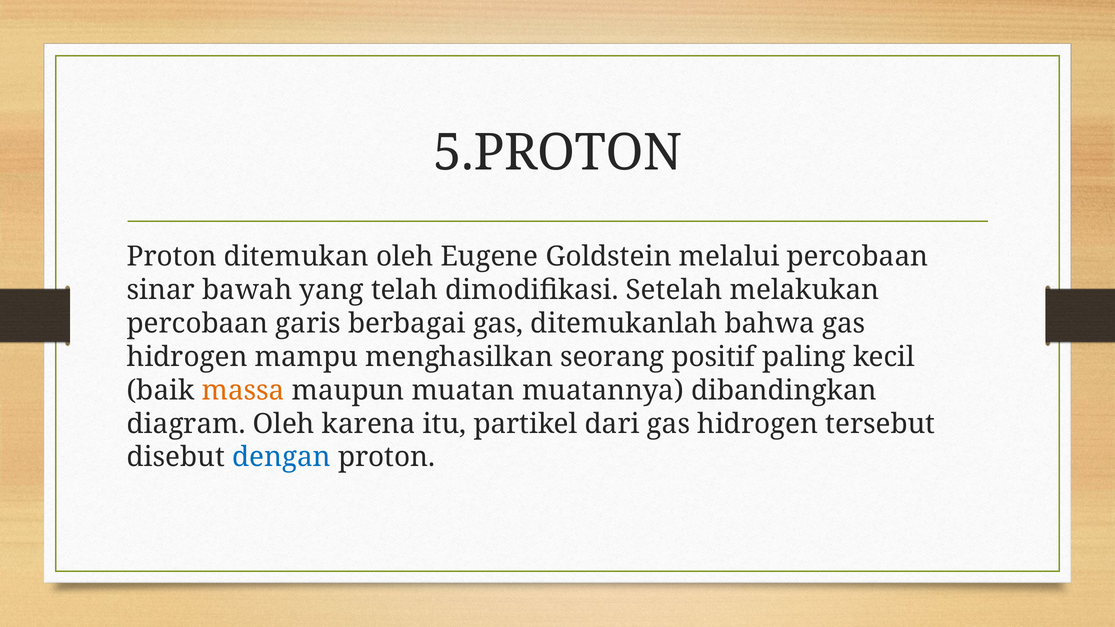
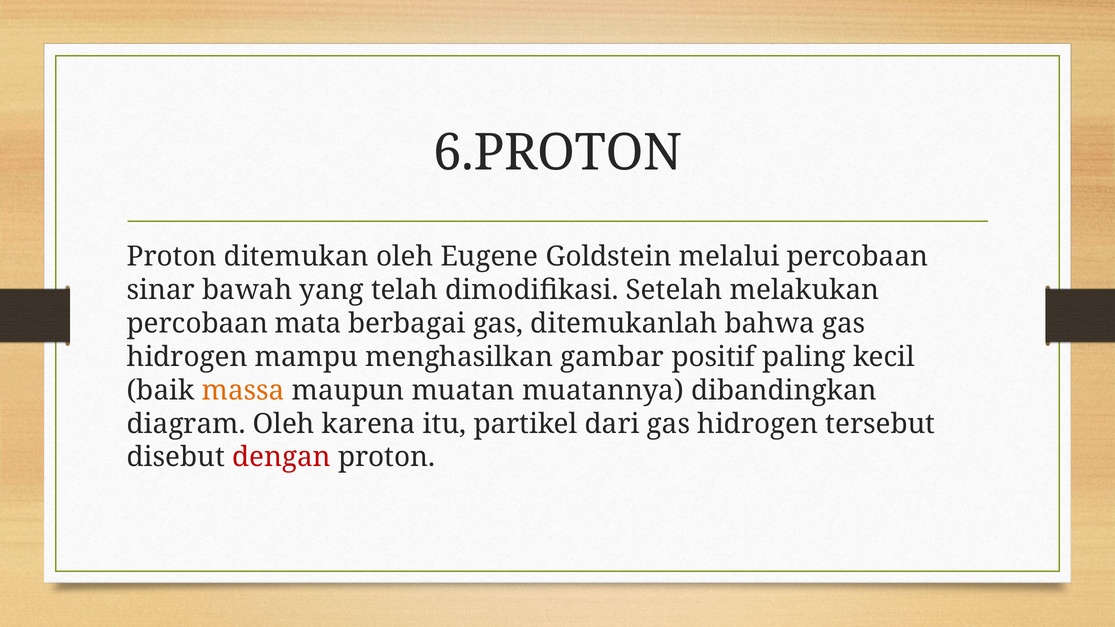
5.PROTON: 5.PROTON -> 6.PROTON (558, 153)
garis: garis -> mata (308, 324)
seorang: seorang -> gambar (612, 357)
dengan colour: blue -> red (281, 457)
